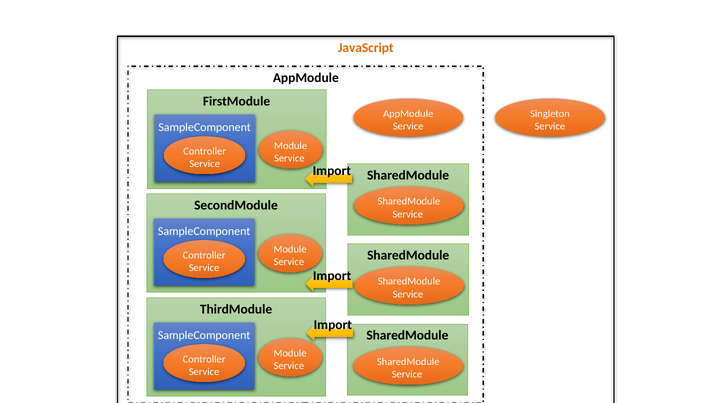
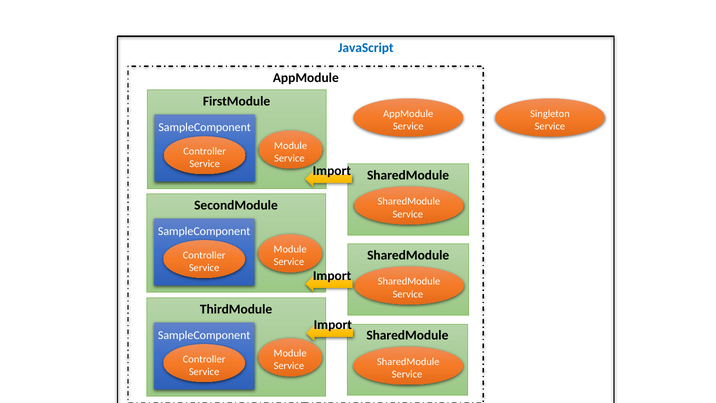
JavaScript colour: orange -> blue (366, 48)
